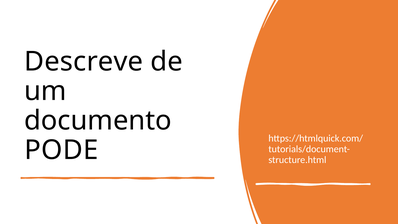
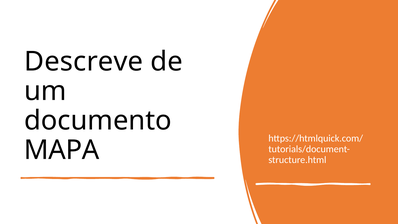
PODE: PODE -> MAPA (62, 150)
